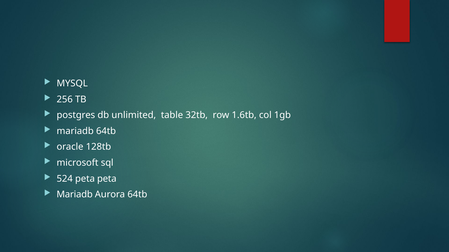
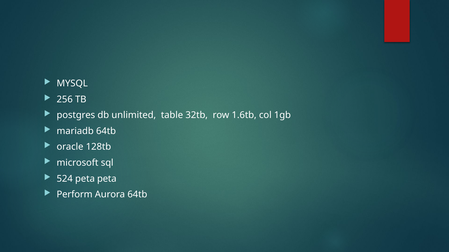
Mariadb: Mariadb -> Perform (75, 195)
